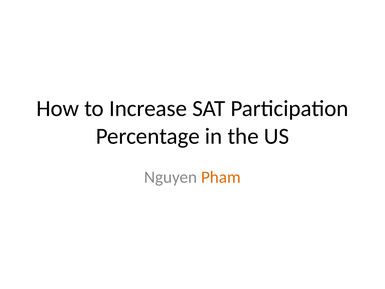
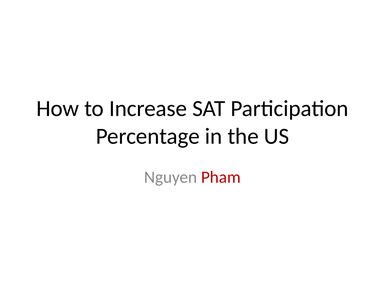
Pham colour: orange -> red (221, 177)
